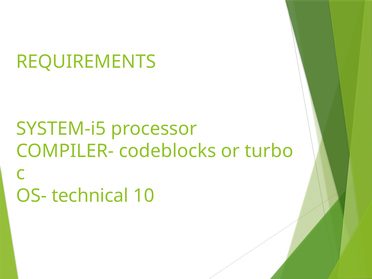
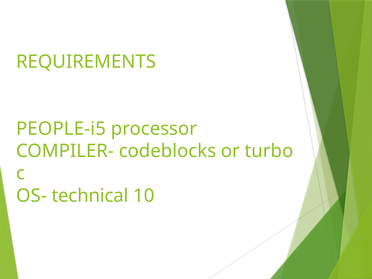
SYSTEM-i5: SYSTEM-i5 -> PEOPLE-i5 (61, 129)
